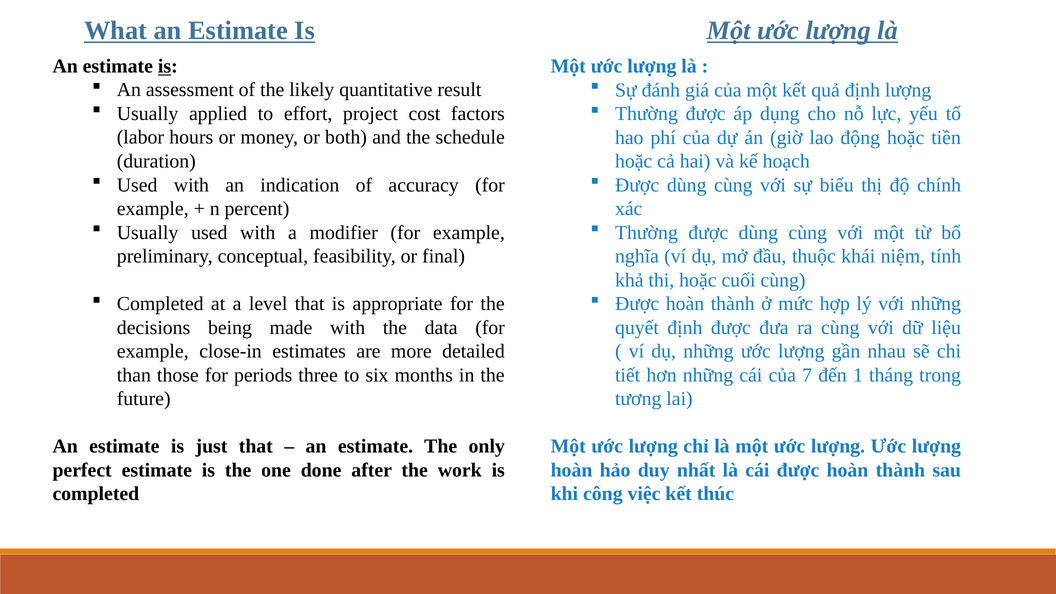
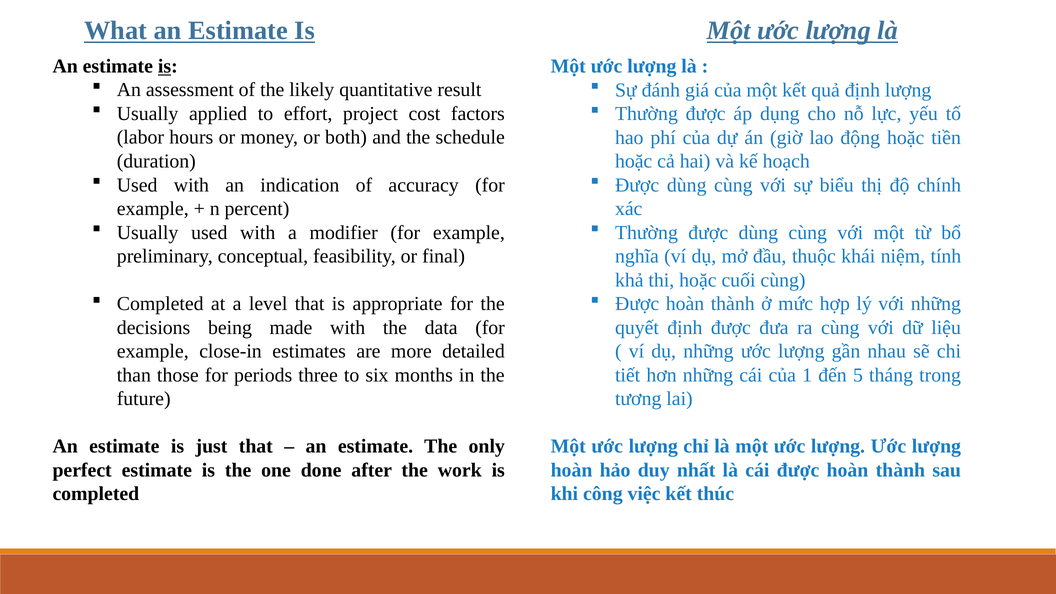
7: 7 -> 1 (807, 375)
1: 1 -> 5 (858, 375)
